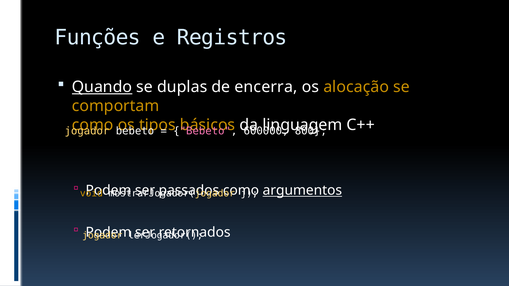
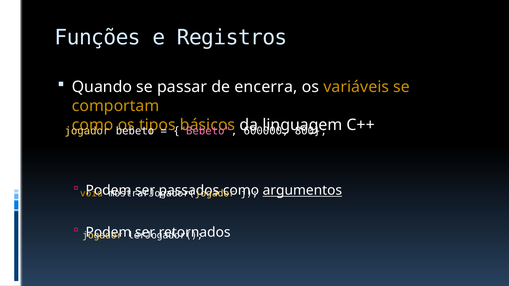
Quando underline: present -> none (102, 87)
duplas: duplas -> passar (182, 87)
alocação: alocação -> variáveis (356, 87)
